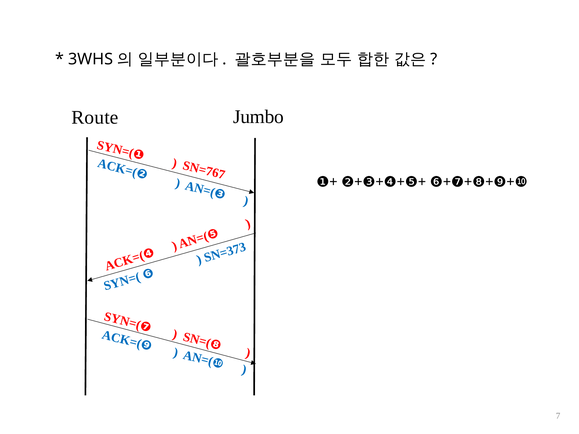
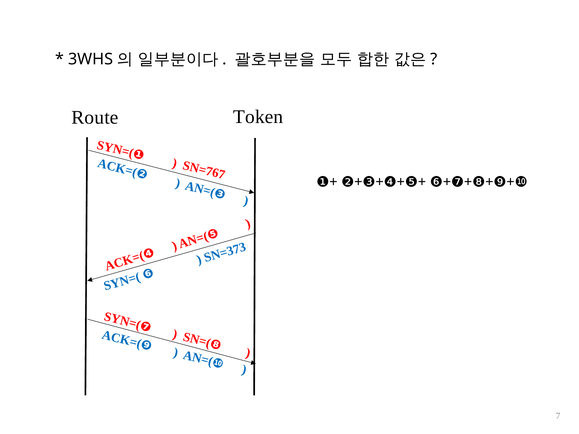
Jumbo: Jumbo -> Token (258, 117)
